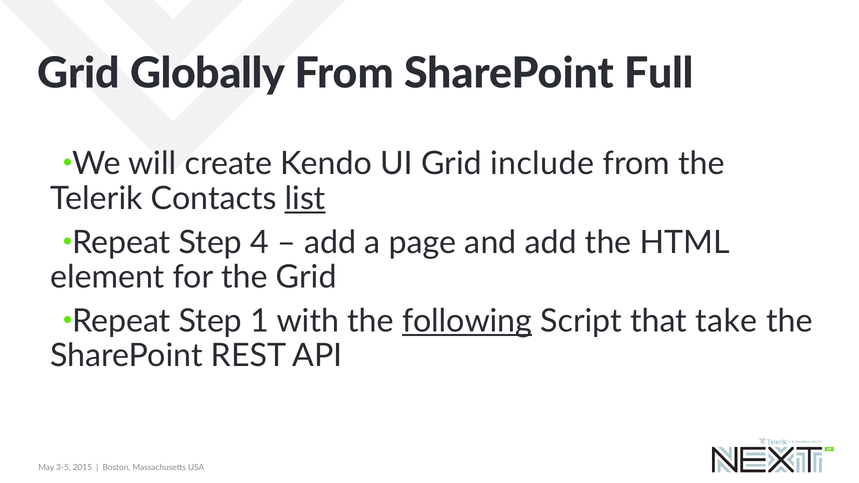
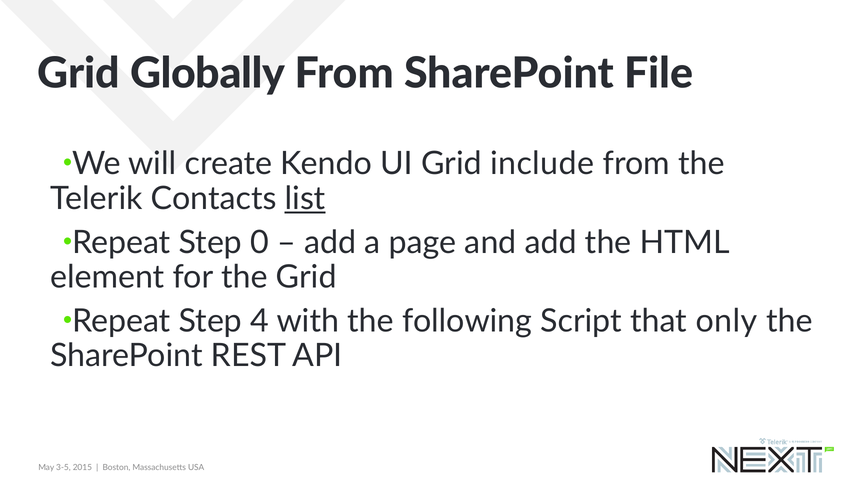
Full: Full -> File (659, 74)
4: 4 -> 0 (260, 242)
1: 1 -> 4 (260, 321)
following underline: present -> none (467, 321)
take: take -> only (726, 321)
